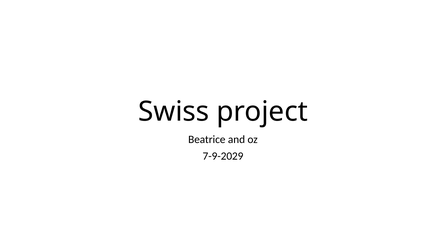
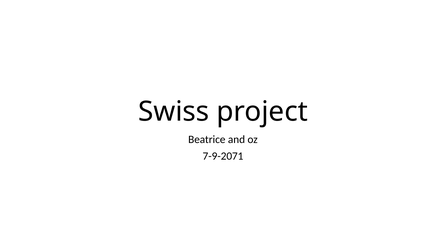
7-9-2029: 7-9-2029 -> 7-9-2071 (223, 156)
